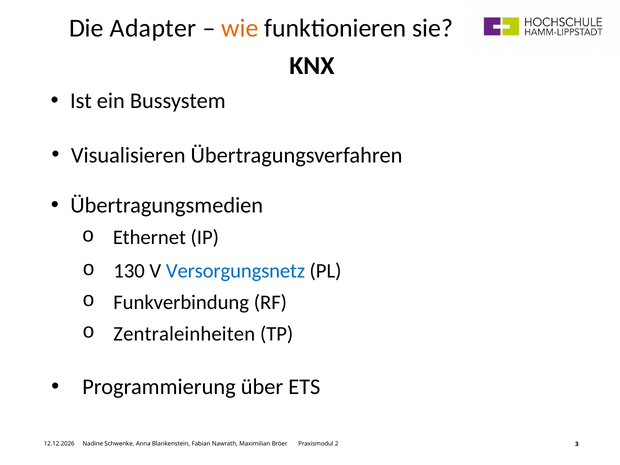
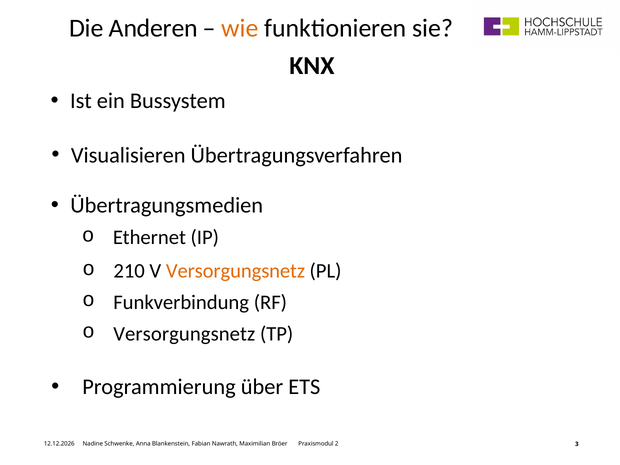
Adapter: Adapter -> Anderen (153, 28)
130: 130 -> 210 (129, 271)
Versorgungsnetz colour: blue -> orange (235, 271)
Zentraleinheiten: Zentraleinheiten -> Versorgungsnetz (184, 334)
